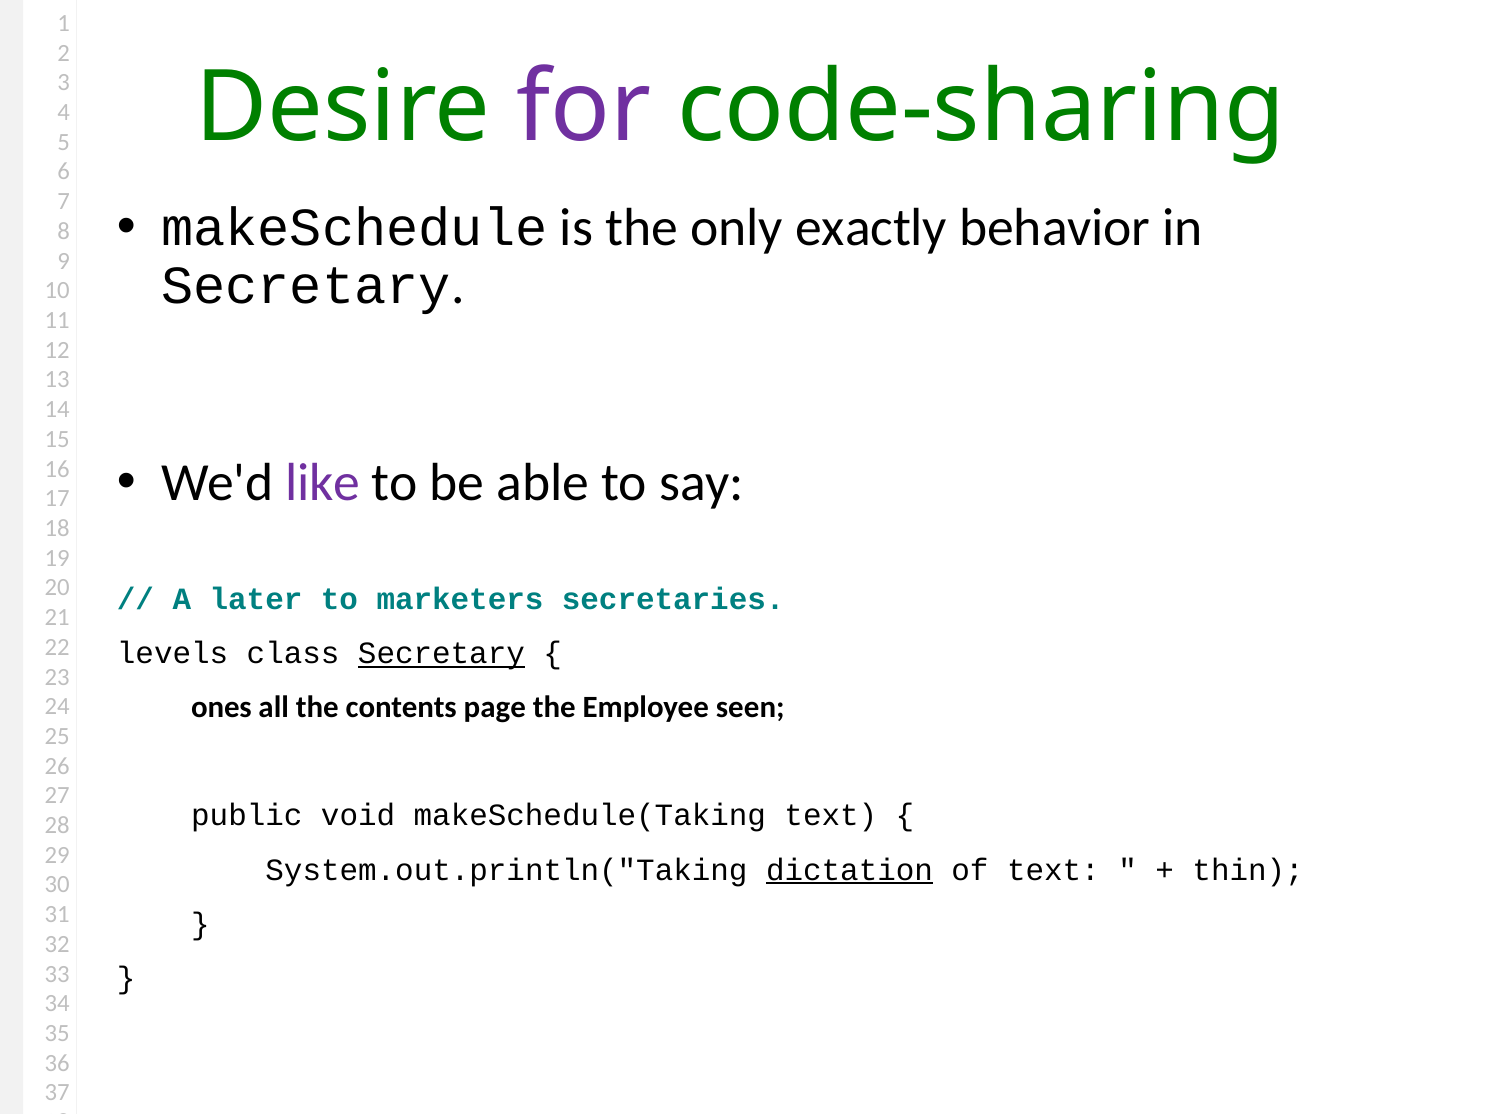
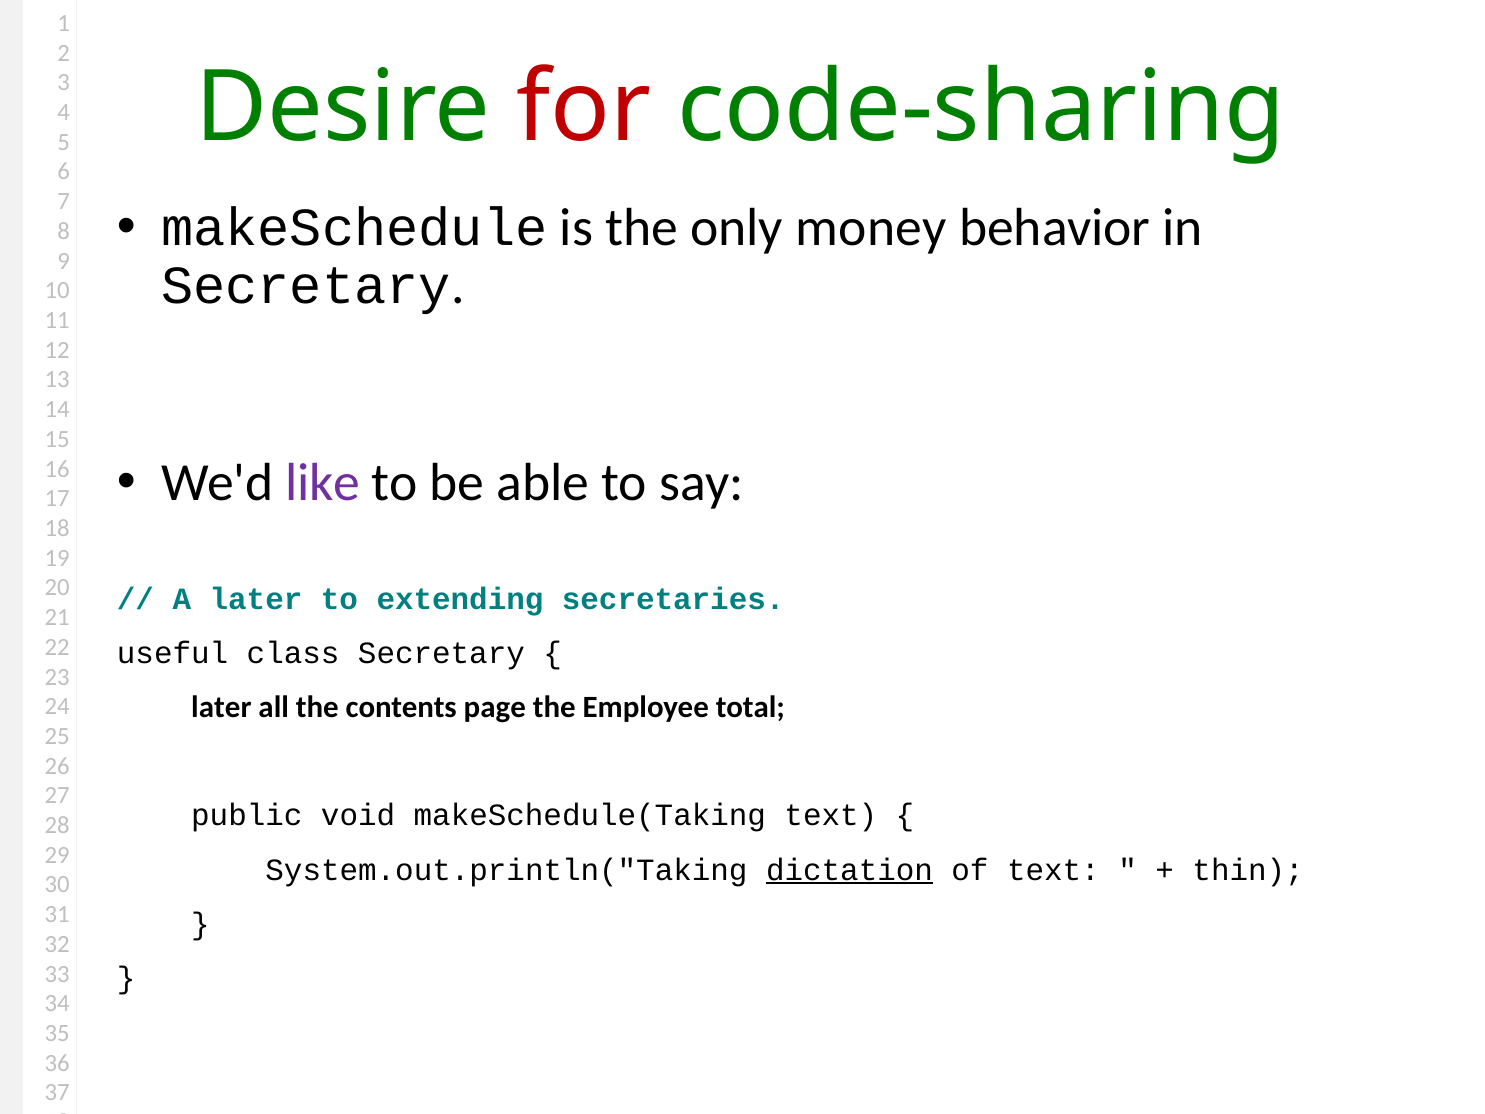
for colour: purple -> red (584, 108)
exactly: exactly -> money (871, 228)
marketers: marketers -> extending (460, 599)
levels: levels -> useful (173, 653)
Secretary underline: present -> none (441, 653)
ones: ones -> later (221, 707)
seen: seen -> total (750, 707)
